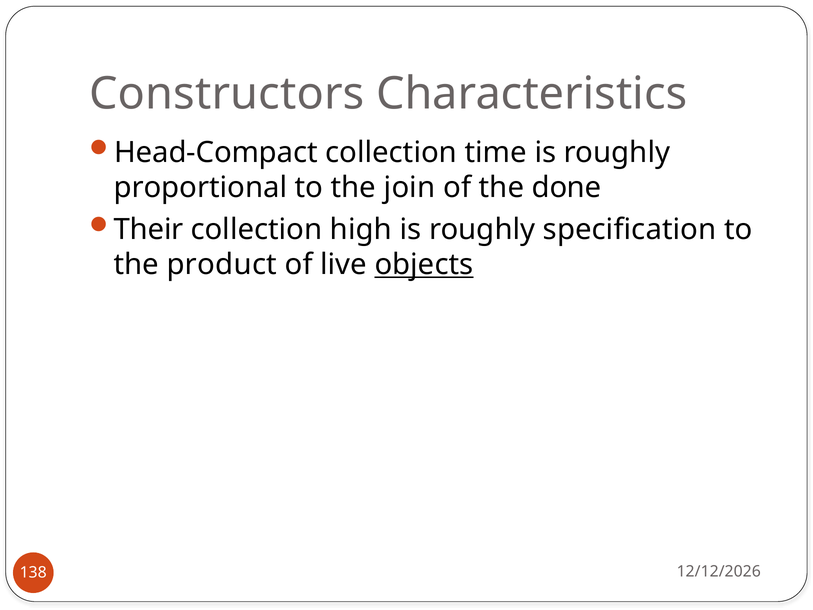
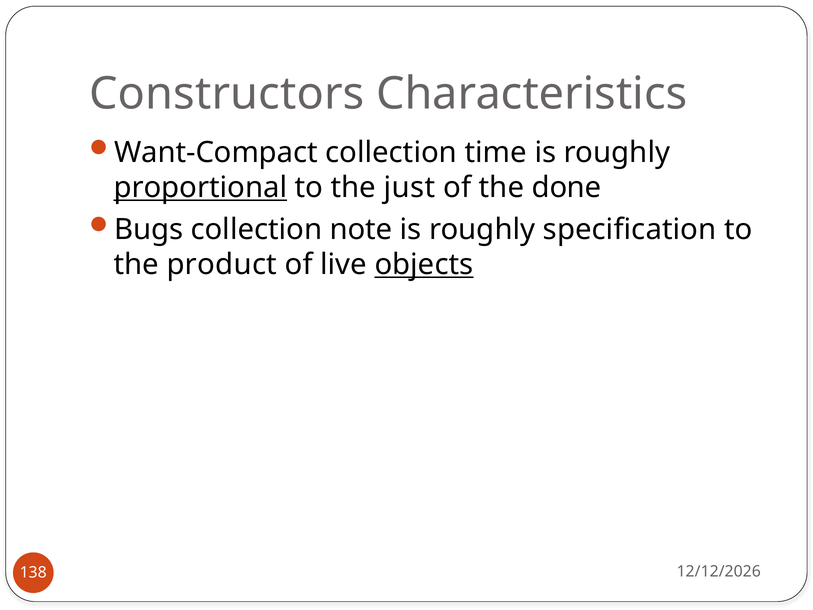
Head-Compact: Head-Compact -> Want-Compact (216, 152)
proportional underline: none -> present (200, 188)
join: join -> just (410, 188)
Their: Their -> Bugs (149, 229)
high: high -> note (361, 229)
